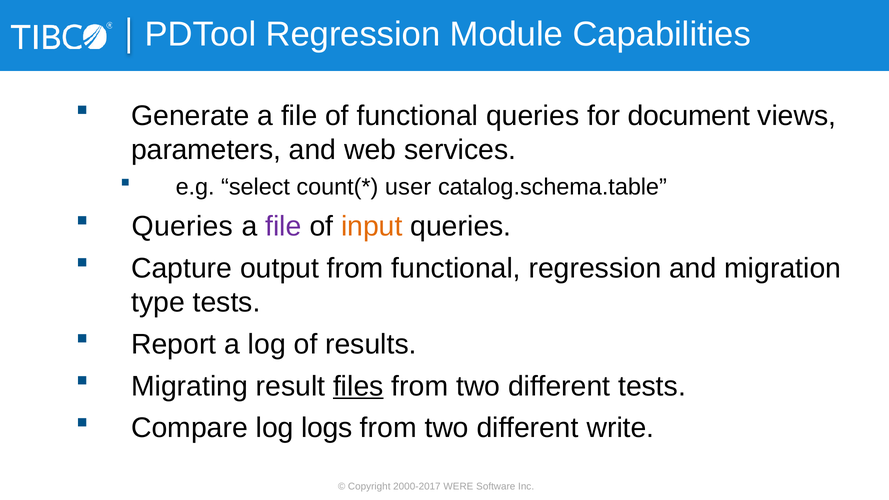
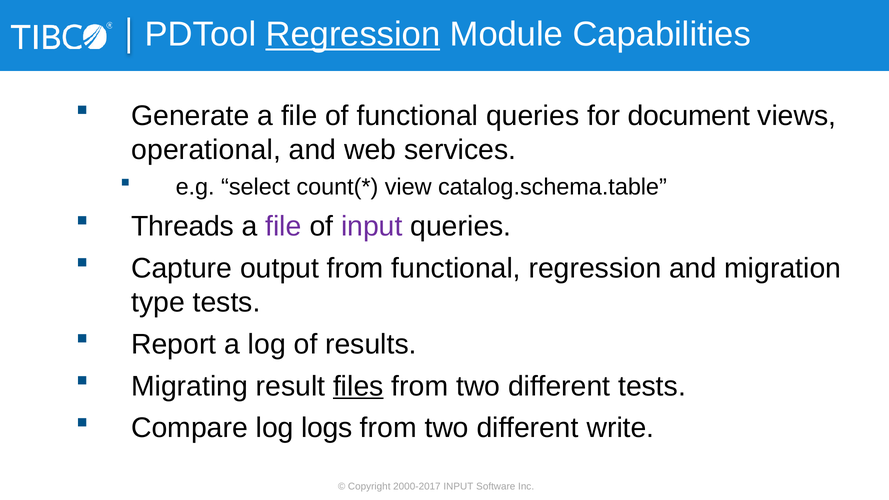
Regression underline: none -> present (353, 35)
parameters: parameters -> operational (206, 150)
user: user -> view (408, 187)
Queries: Queries -> Threads (183, 226)
input colour: orange -> purple (372, 226)
2000-2017 WERE: WERE -> INPUT (458, 486)
